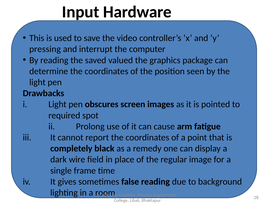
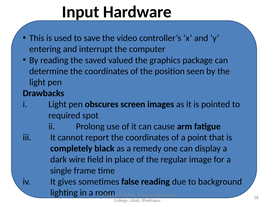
pressing: pressing -> entering (45, 49)
